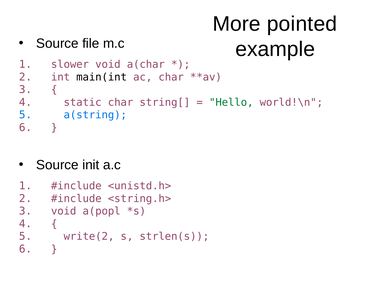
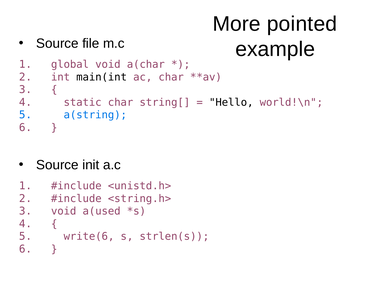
slower: slower -> global (70, 64)
Hello colour: green -> black (231, 102)
a(popl: a(popl -> a(used (102, 211)
write(2: write(2 -> write(6 (89, 236)
